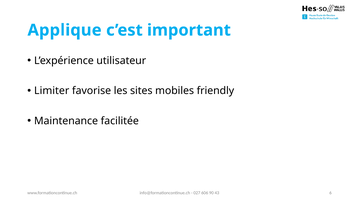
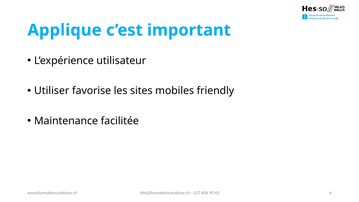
Limiter: Limiter -> Utiliser (52, 91)
